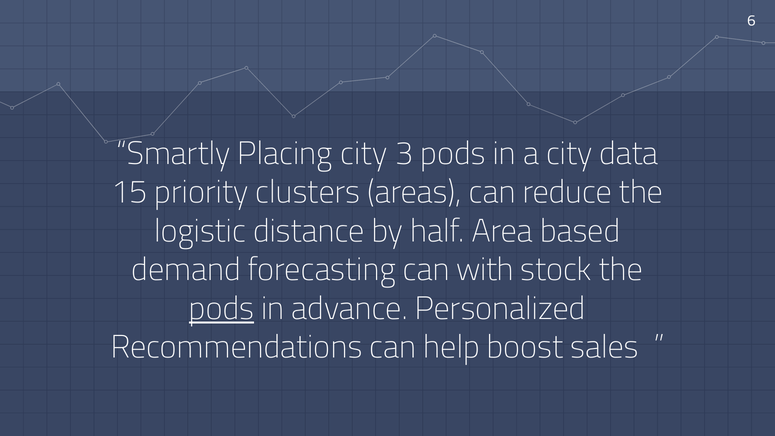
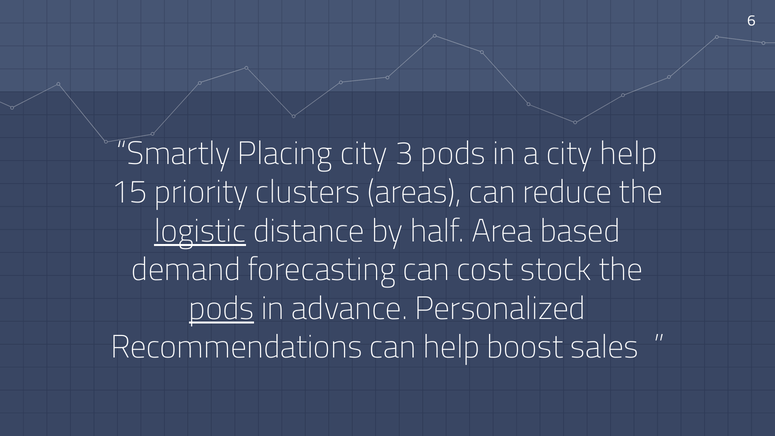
city data: data -> help (629, 153)
logistic underline: none -> present (200, 231)
with: with -> cost (485, 270)
